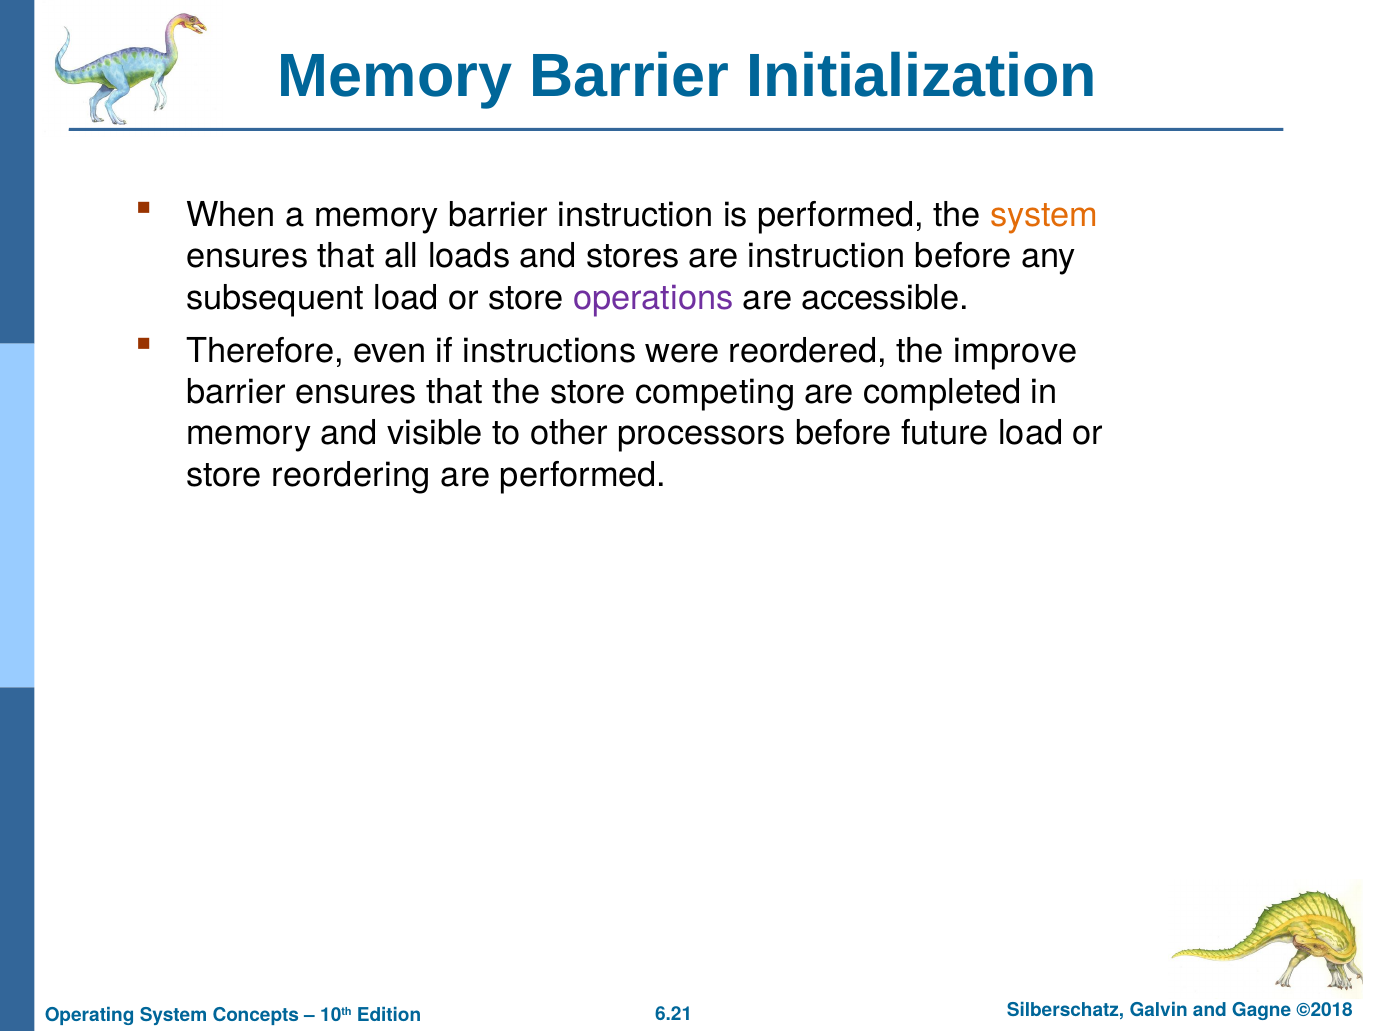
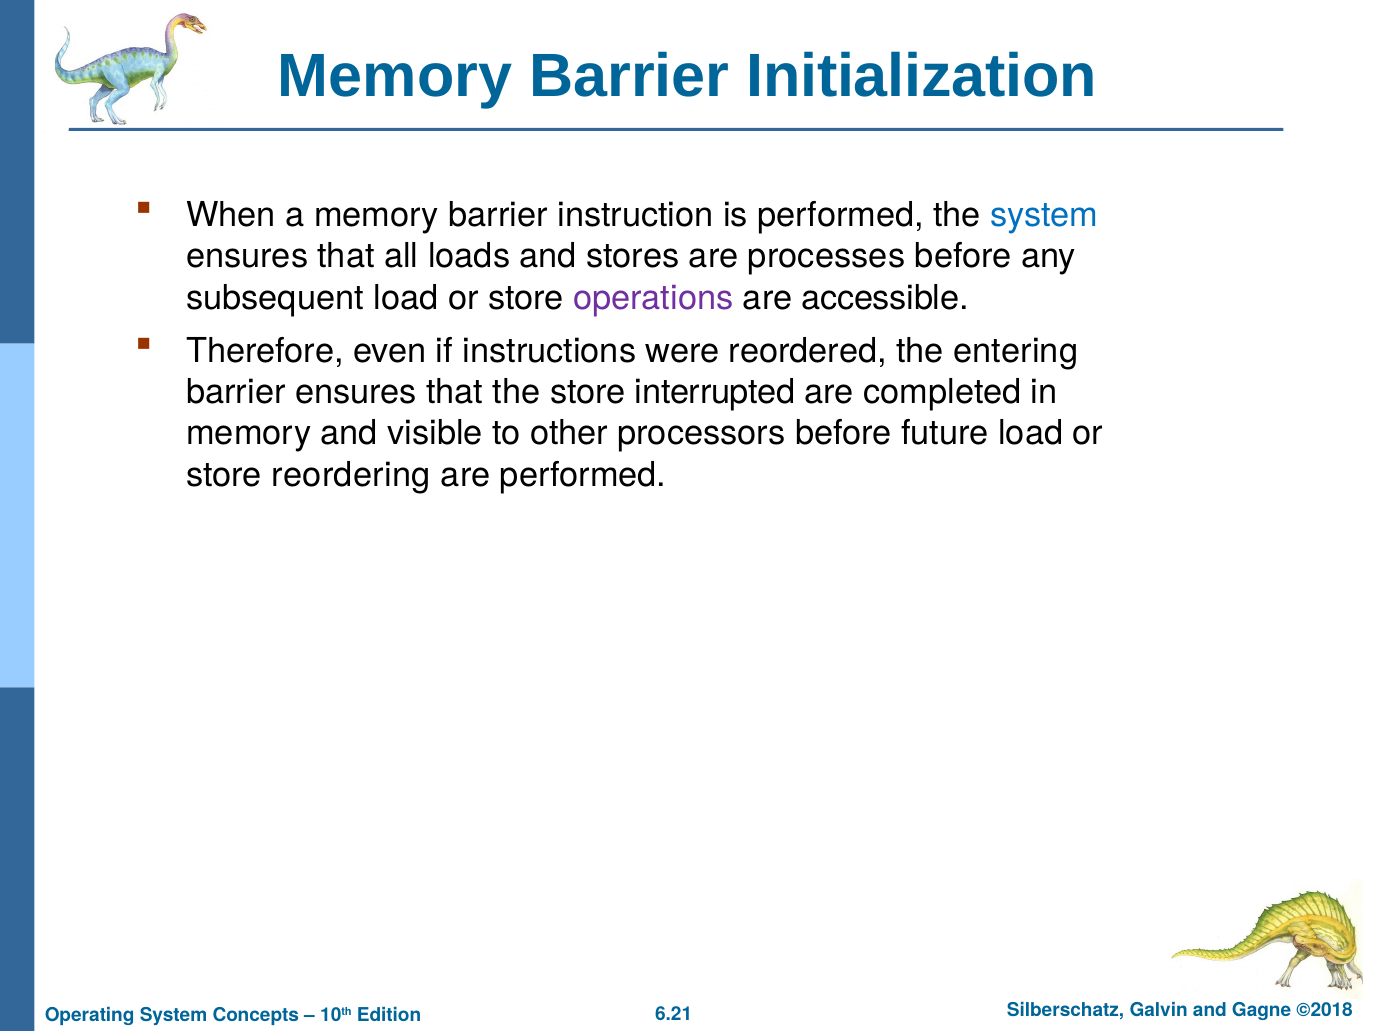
system colour: orange -> blue (1045, 215)
are instruction: instruction -> processes (827, 257)
improve: improve -> entering (1016, 351)
competing: competing -> interrupted (715, 392)
